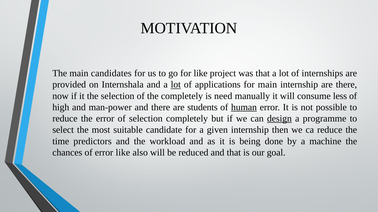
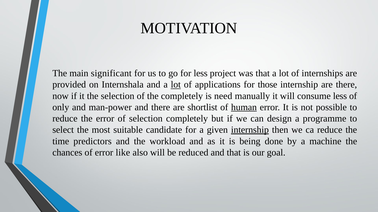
candidates: candidates -> significant (111, 74)
for like: like -> less (201, 74)
for main: main -> those (268, 85)
high: high -> only (61, 108)
students: students -> shortlist (202, 108)
design underline: present -> none (279, 119)
internship underline: none -> present (250, 130)
